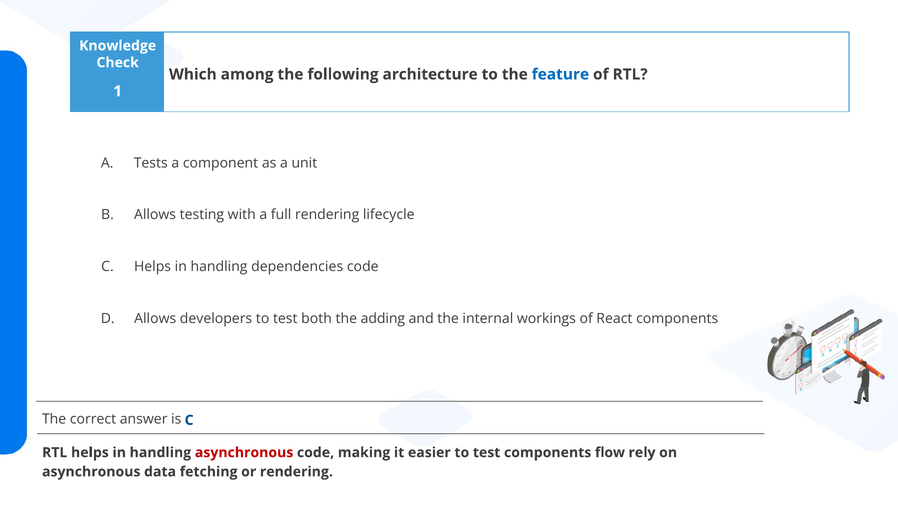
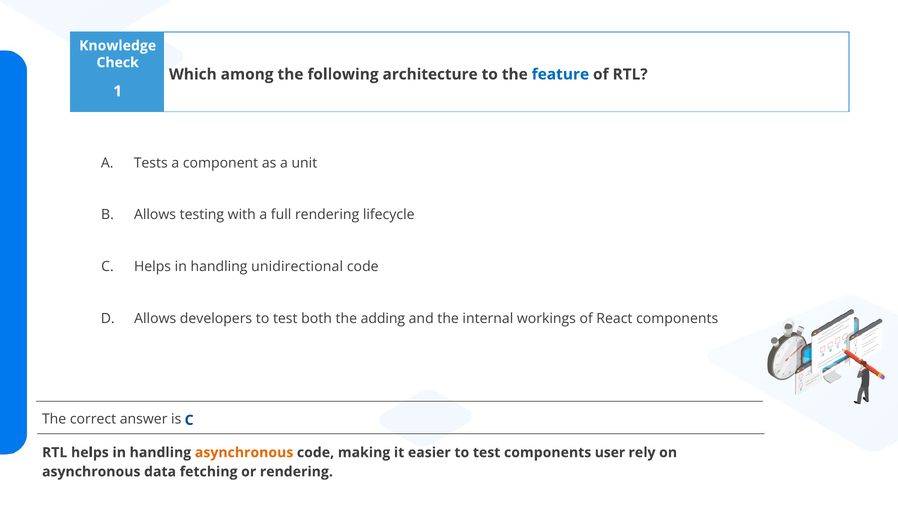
dependencies: dependencies -> unidirectional (297, 267)
asynchronous colour: red -> orange (244, 453)
flow: flow -> user (610, 453)
